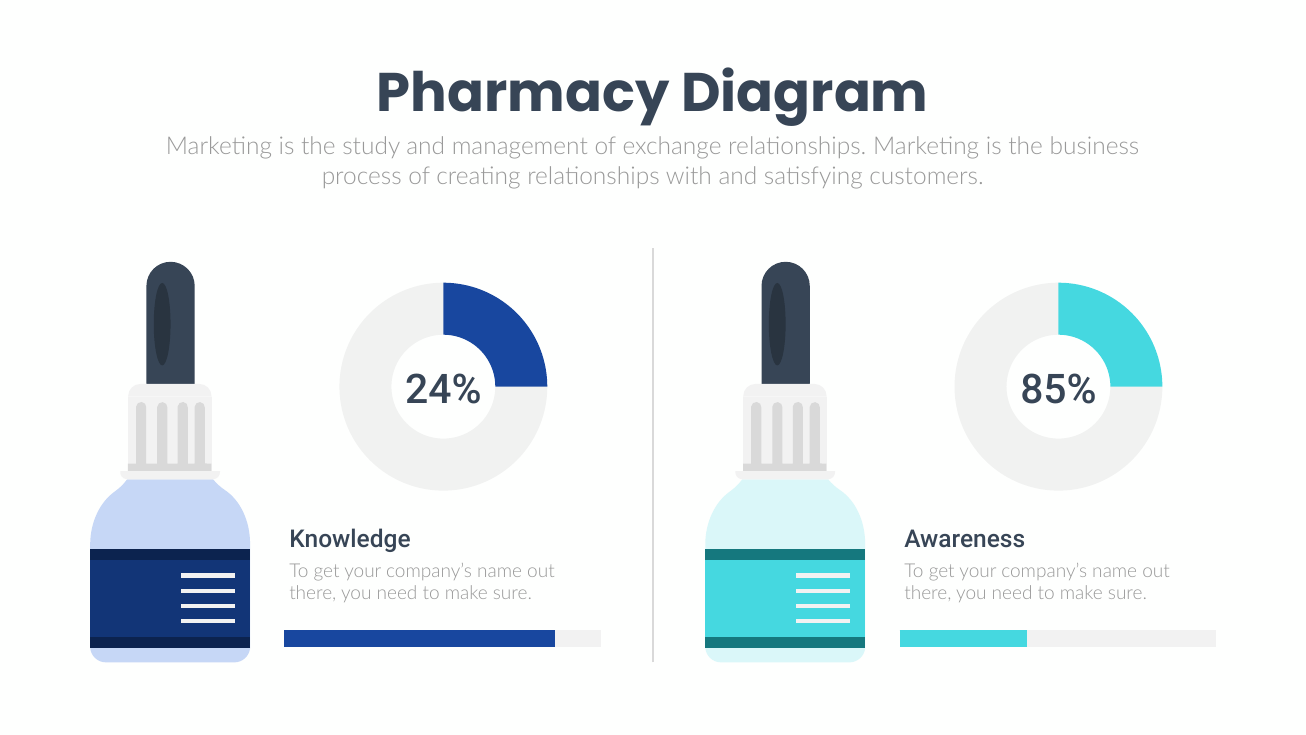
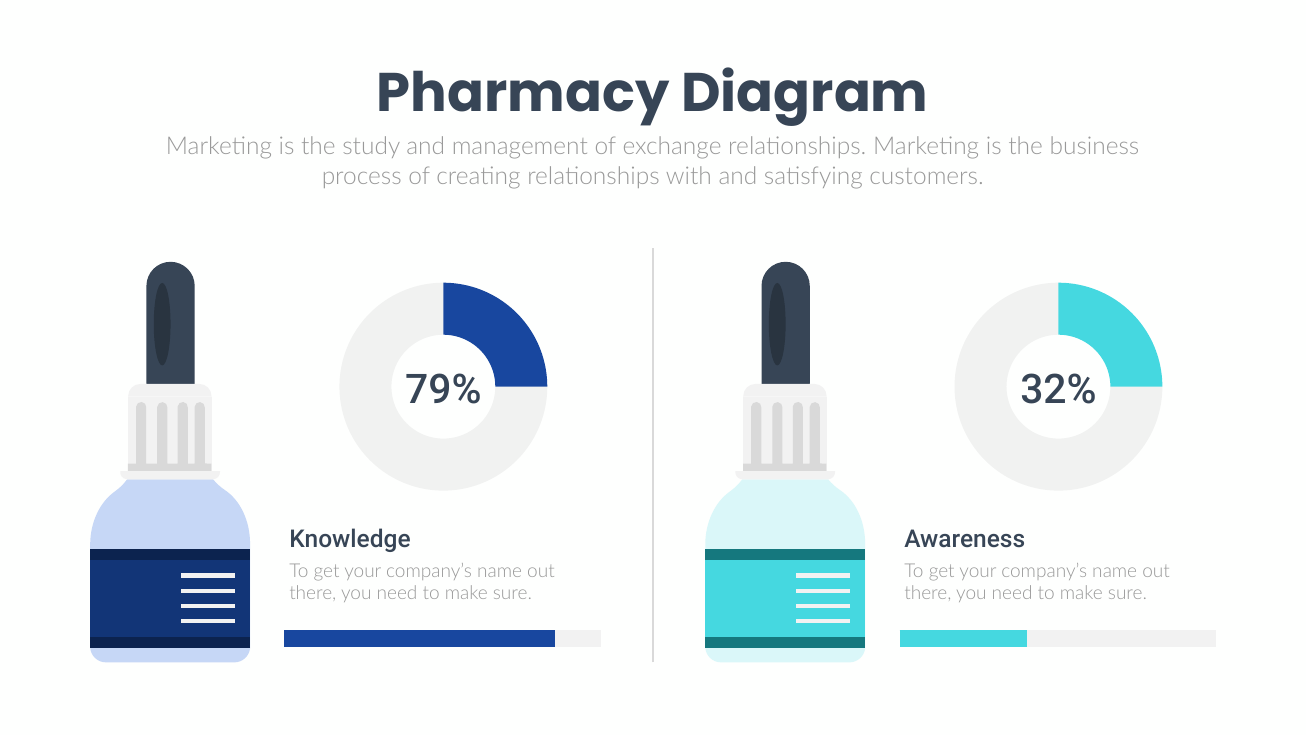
24%: 24% -> 79% (443, 390)
85%: 85% -> 32% (1058, 390)
